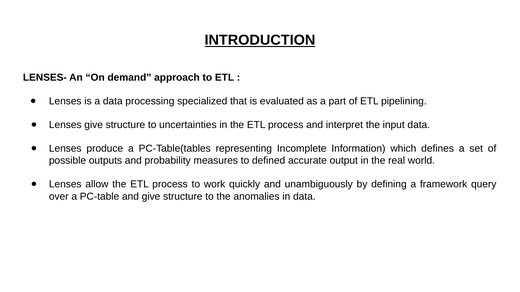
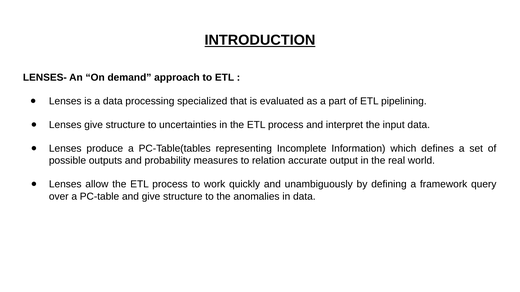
defined: defined -> relation (269, 161)
